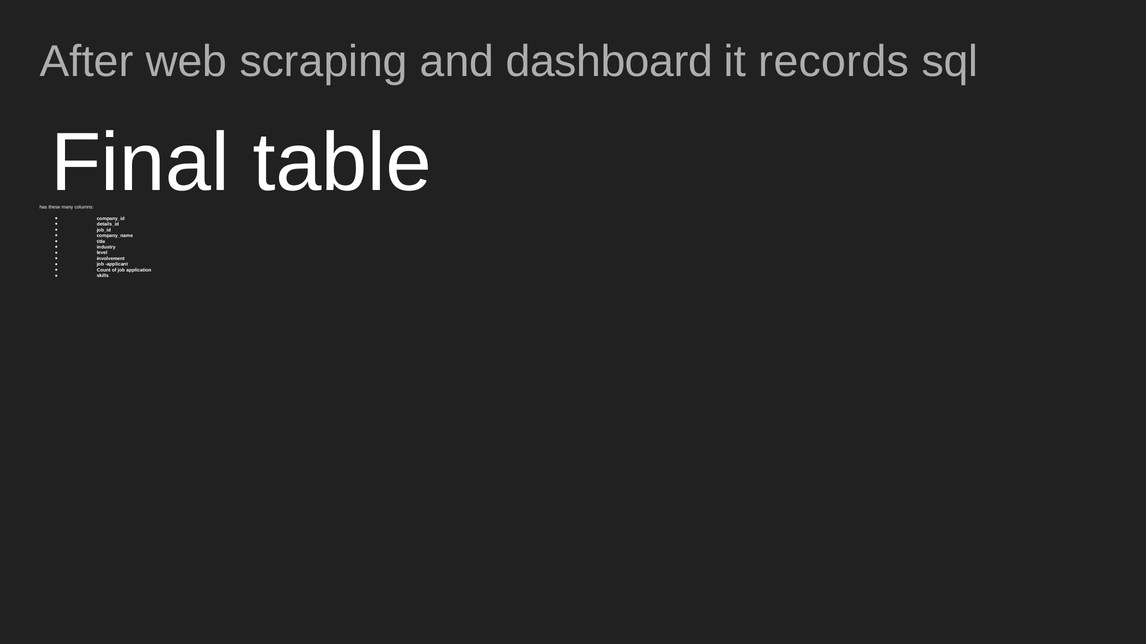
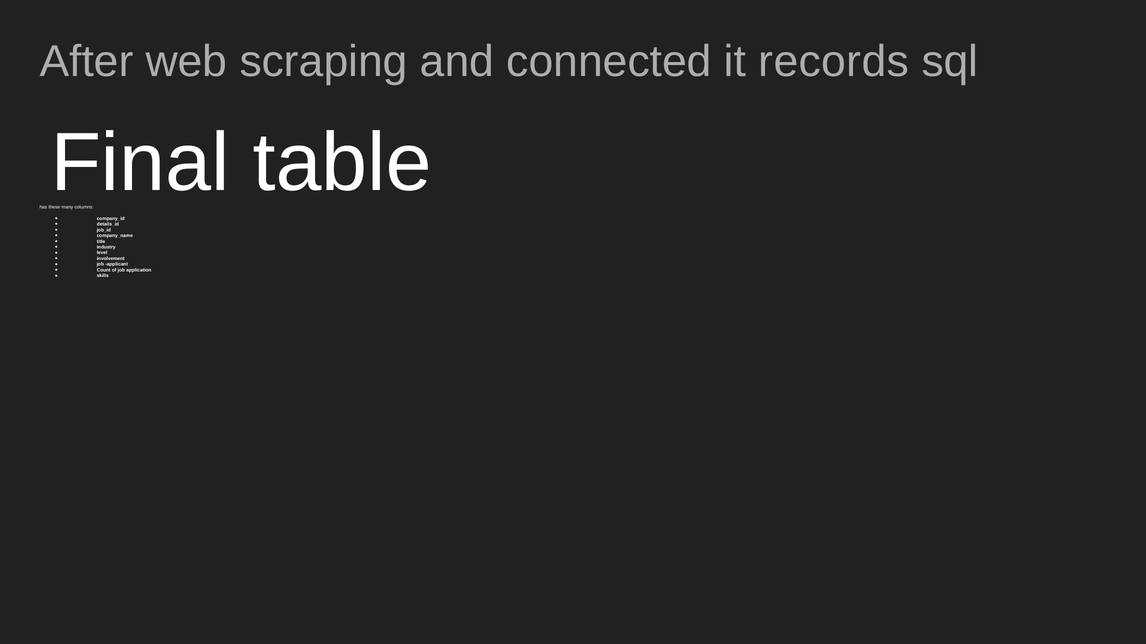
dashboard: dashboard -> connected (609, 62)
